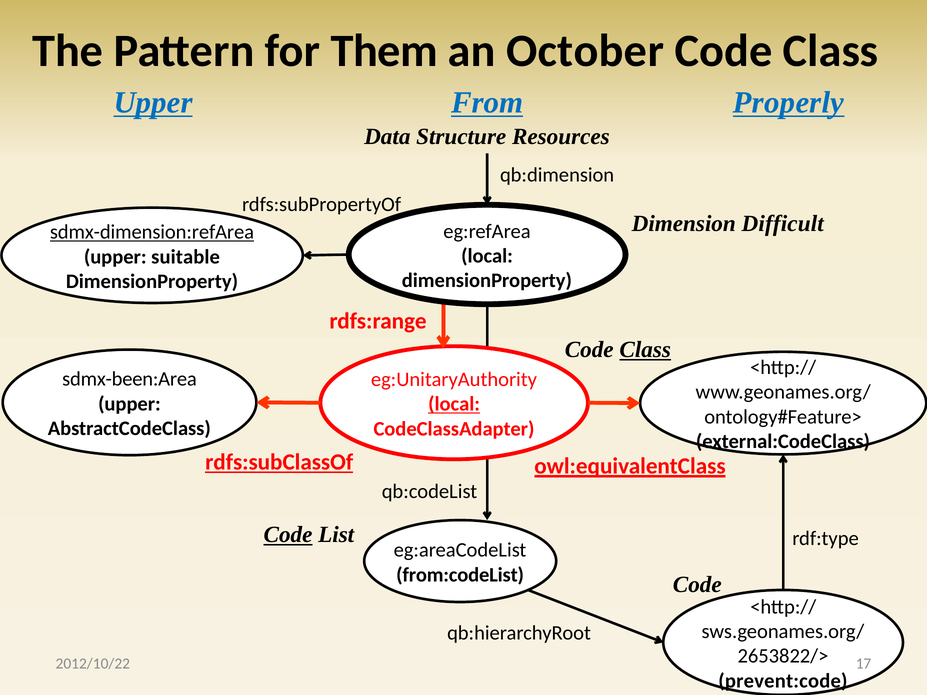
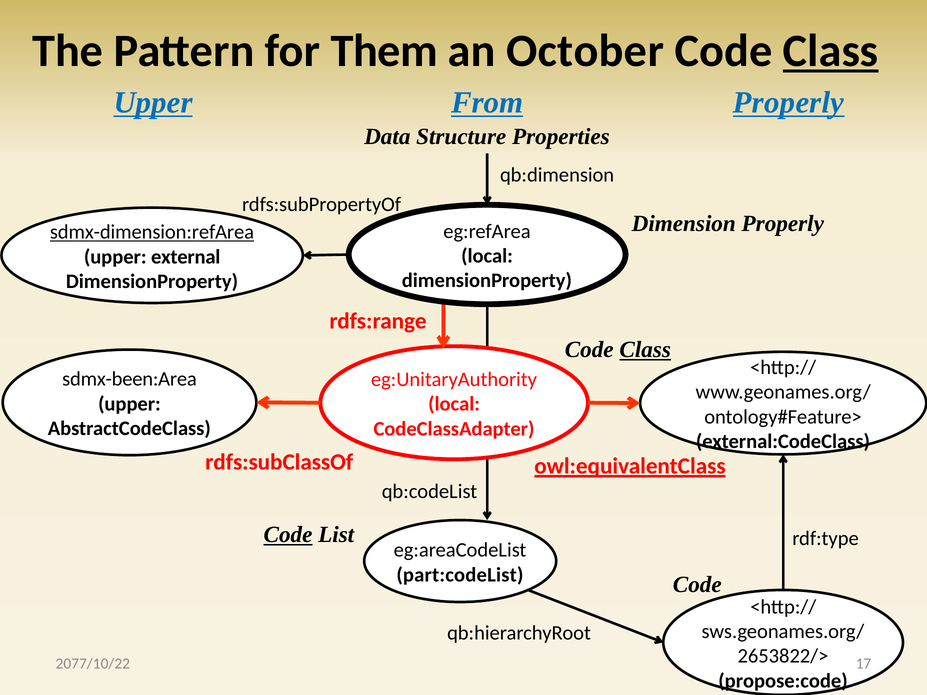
Class underline: none -> present (831, 51)
Resources: Resources -> Properties (561, 137)
Dimension Difficult: Difficult -> Properly (783, 224)
suitable: suitable -> external (186, 257)
local underline: present -> none (454, 404)
rdfs:subClassOf underline: present -> none (279, 462)
from:codeList: from:codeList -> part:codeList (460, 575)
2012/10/22: 2012/10/22 -> 2077/10/22 (93, 664)
prevent:code: prevent:code -> propose:code (783, 681)
